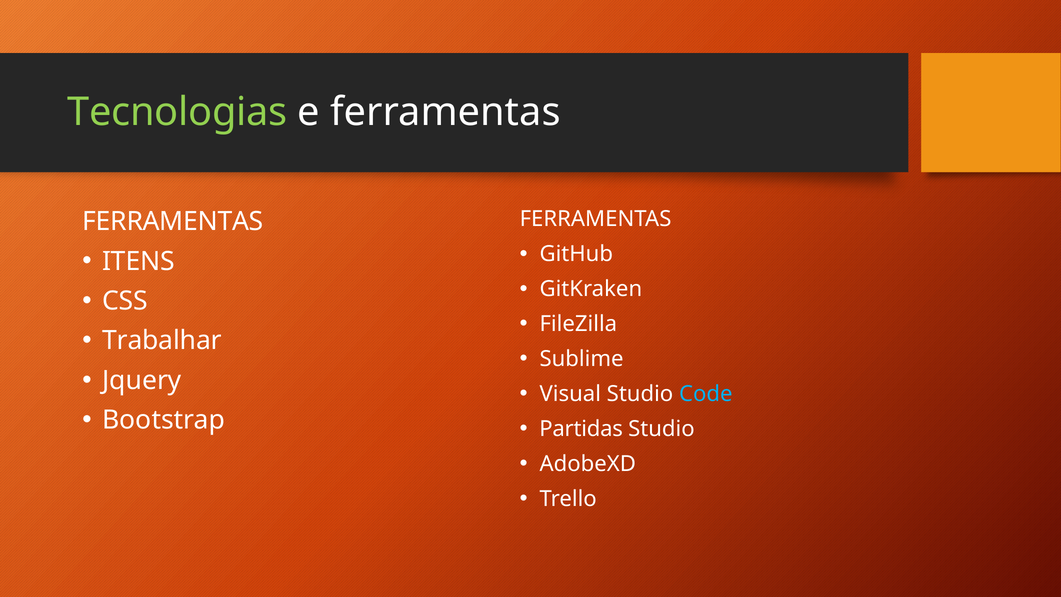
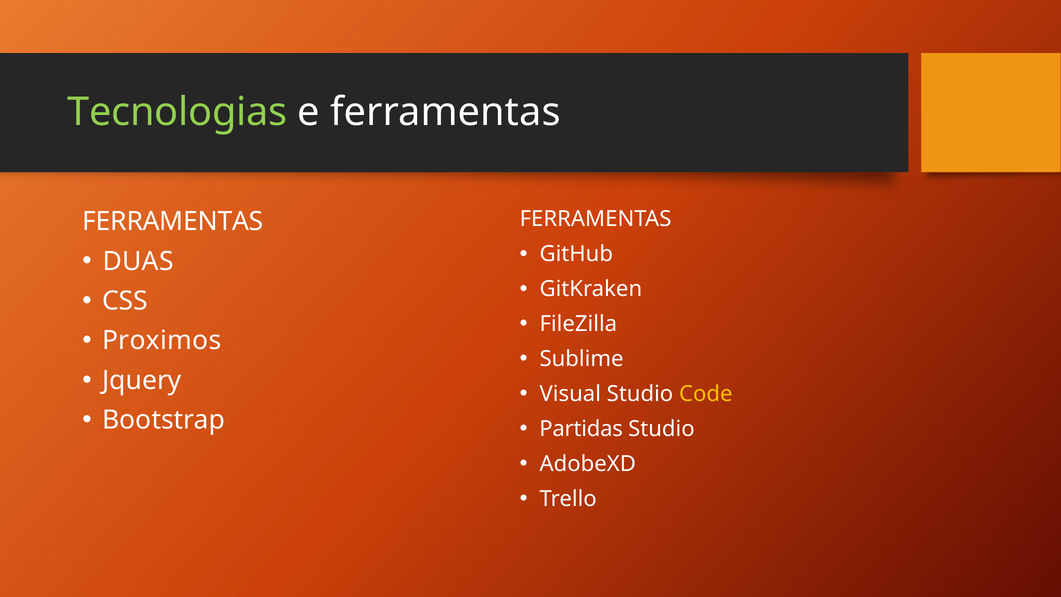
ITENS: ITENS -> DUAS (138, 261)
Trabalhar: Trabalhar -> Proximos (162, 341)
Code colour: light blue -> yellow (706, 394)
